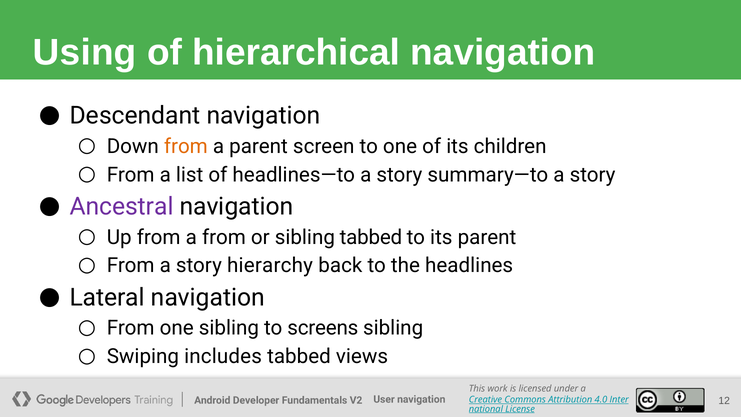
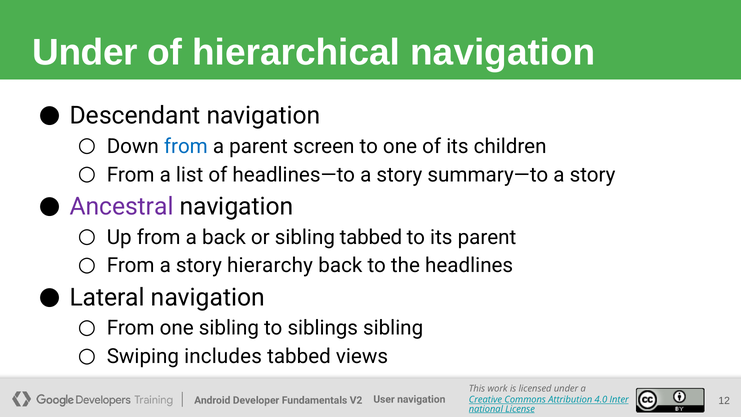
Using: Using -> Under (85, 53)
from colour: orange -> blue (186, 146)
a from: from -> back (224, 237)
screens: screens -> siblings (323, 328)
